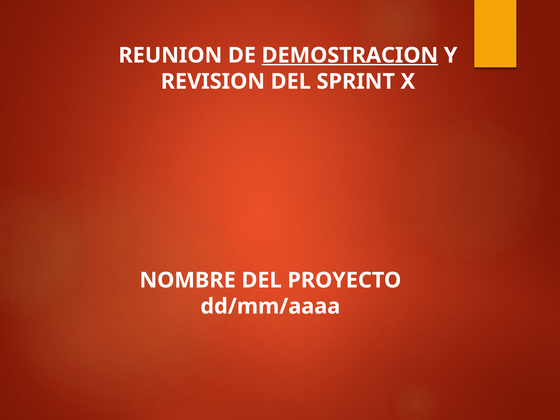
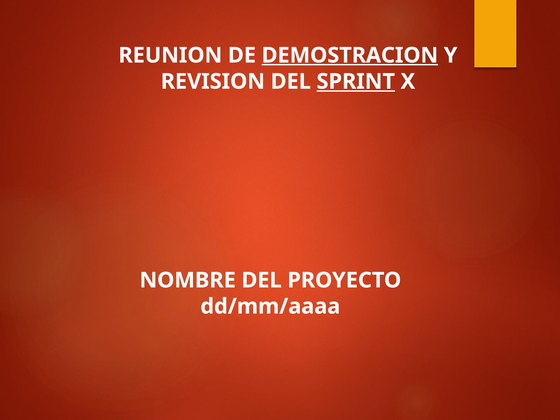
SPRINT underline: none -> present (356, 81)
